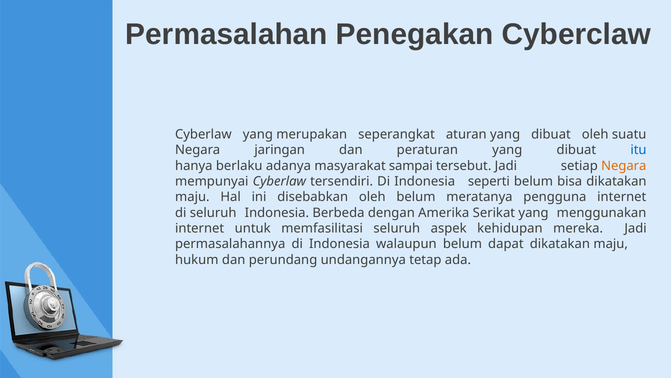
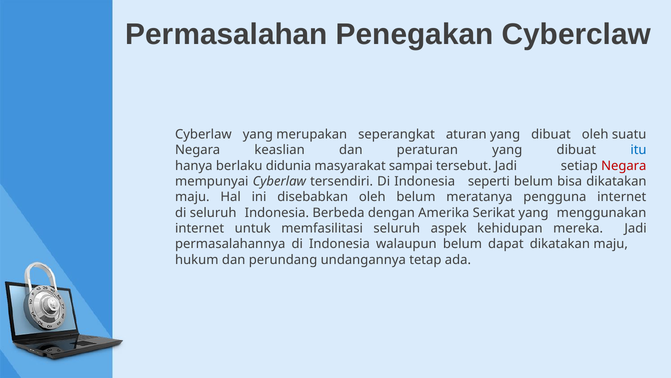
jaringan: jaringan -> keaslian (280, 150)
adanya: adanya -> didunia (289, 166)
Negara colour: orange -> red (624, 166)
